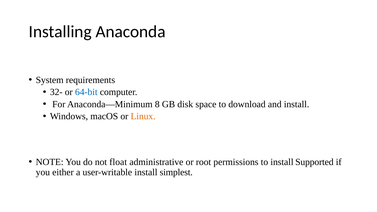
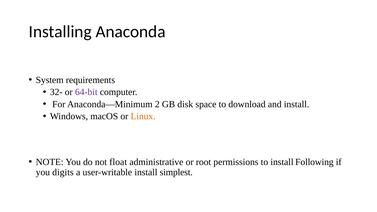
64-bit colour: blue -> purple (86, 92)
8: 8 -> 2 (157, 104)
Supported: Supported -> Following (314, 162)
either: either -> digits (63, 172)
